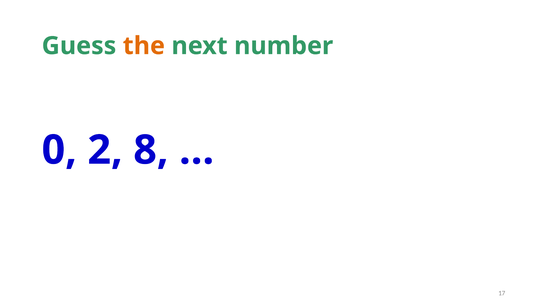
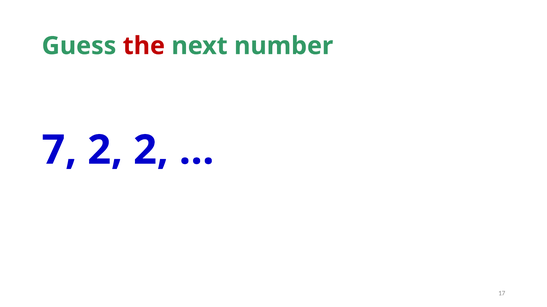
the colour: orange -> red (144, 46)
0: 0 -> 7 (59, 151)
2 8: 8 -> 2 (151, 151)
